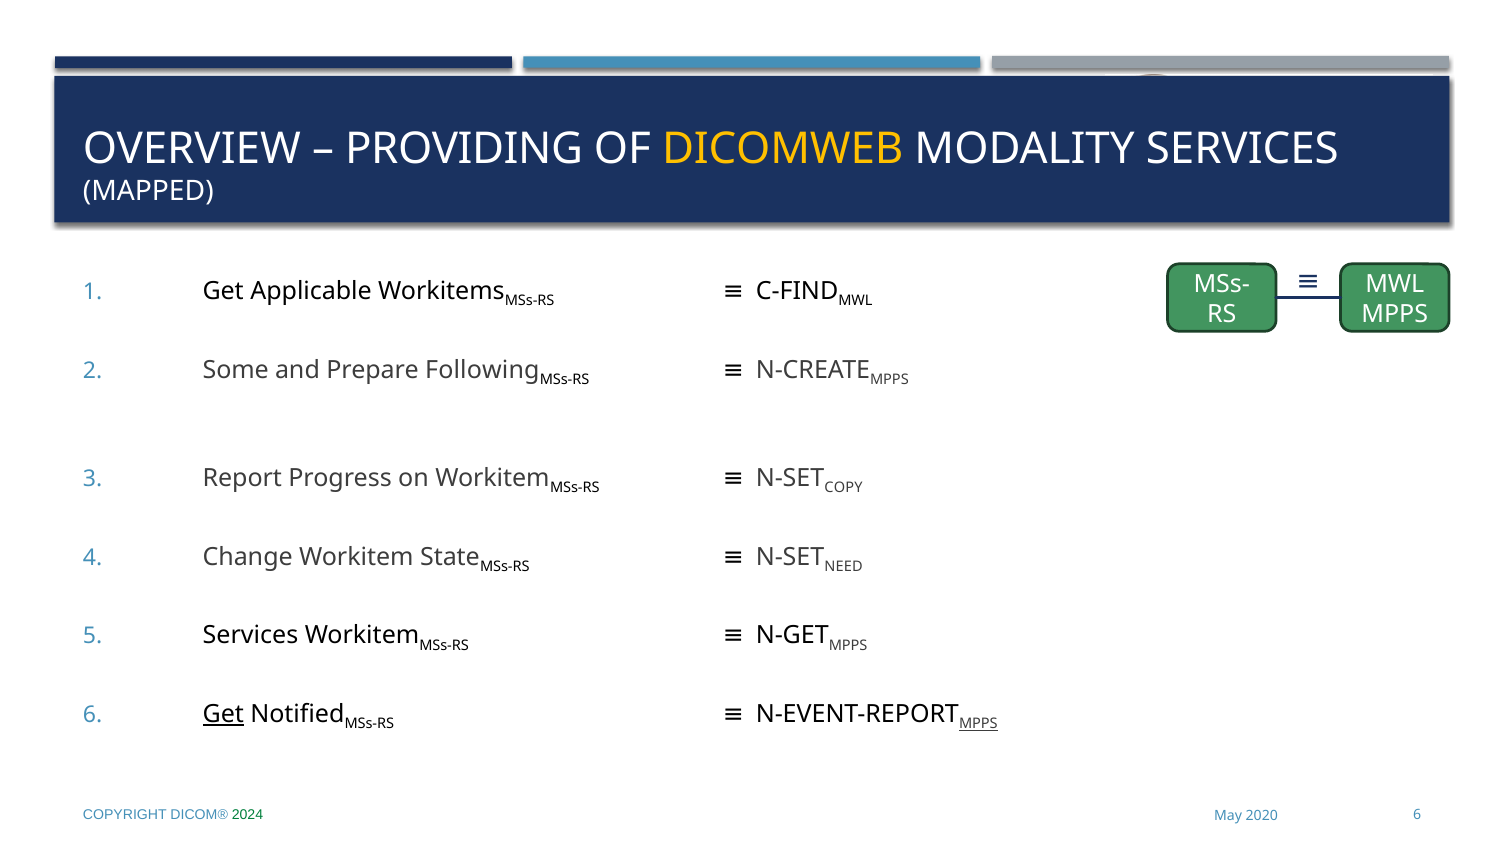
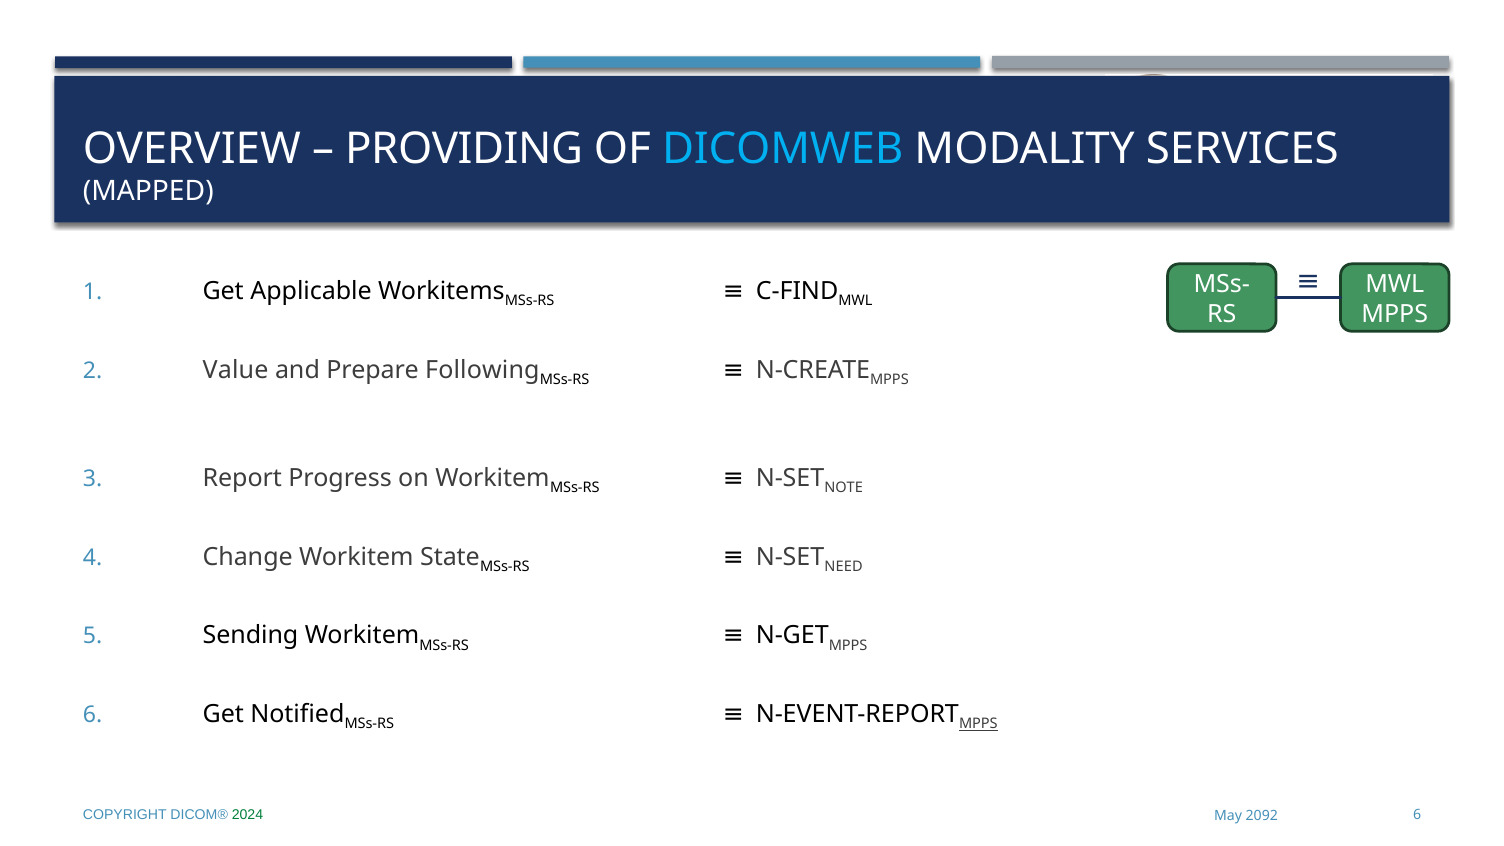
DICOMWEB colour: yellow -> light blue (783, 149)
Some: Some -> Value (236, 370)
COPY: COPY -> NOTE (844, 488)
Services: Services -> Sending (250, 636)
Get underline: present -> none (223, 714)
2020: 2020 -> 2092 (1262, 816)
